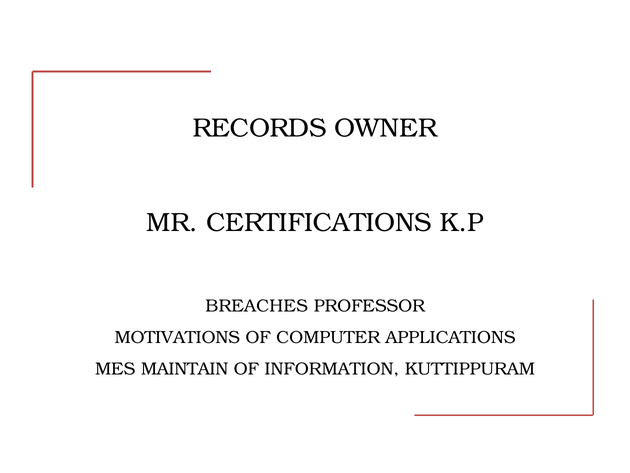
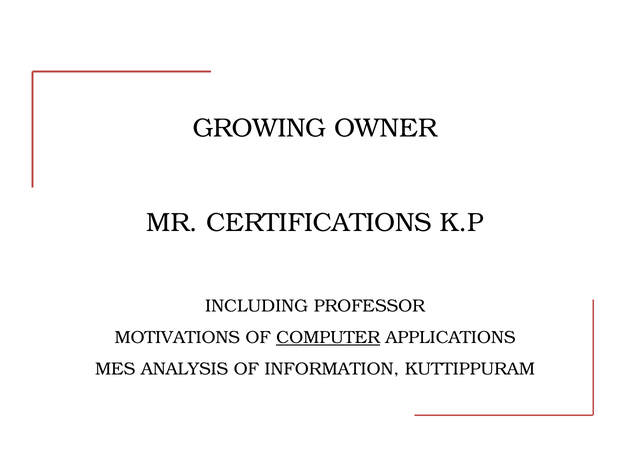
RECORDS: RECORDS -> GROWING (260, 128)
BREACHES: BREACHES -> INCLUDING (257, 306)
COMPUTER underline: none -> present (328, 337)
MAINTAIN: MAINTAIN -> ANALYSIS (185, 369)
